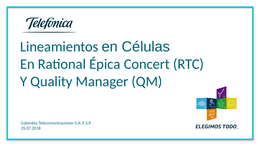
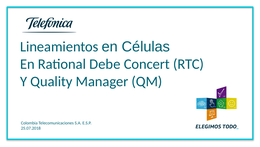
Épica: Épica -> Debe (105, 64)
